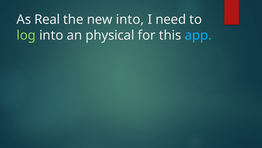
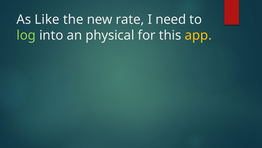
Real: Real -> Like (47, 19)
new into: into -> rate (130, 19)
app colour: light blue -> yellow (198, 35)
